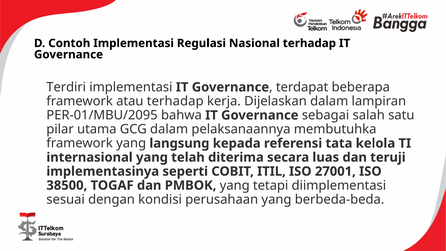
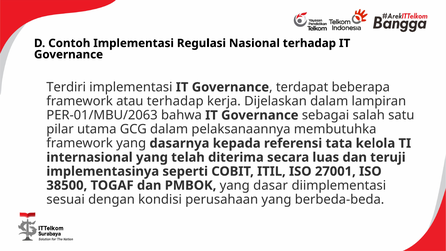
PER-01/MBU/2095: PER-01/MBU/2095 -> PER-01/MBU/2063 (102, 115)
langsung: langsung -> dasarnya (179, 143)
tetapi: tetapi -> dasar (271, 185)
